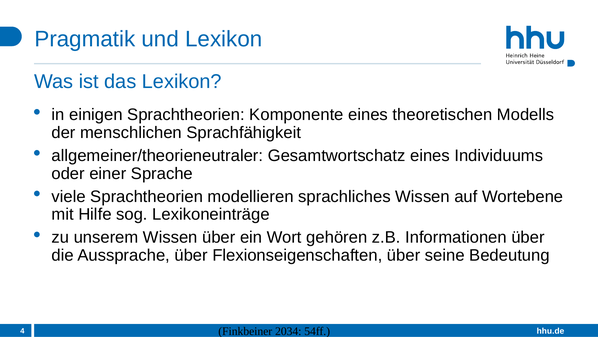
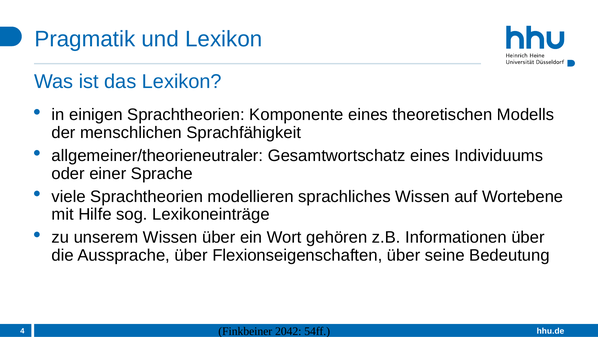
2034: 2034 -> 2042 (288, 331)
